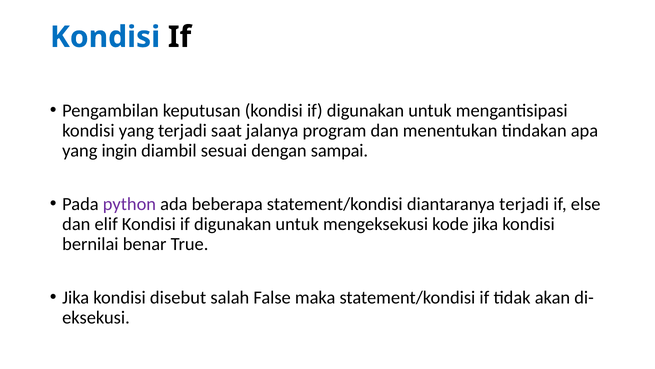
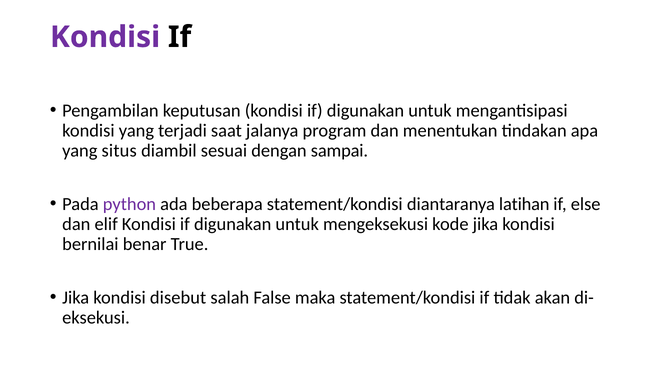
Kondisi colour: blue -> purple (105, 37)
ingin: ingin -> situs (119, 150)
diantaranya terjadi: terjadi -> latihan (524, 204)
